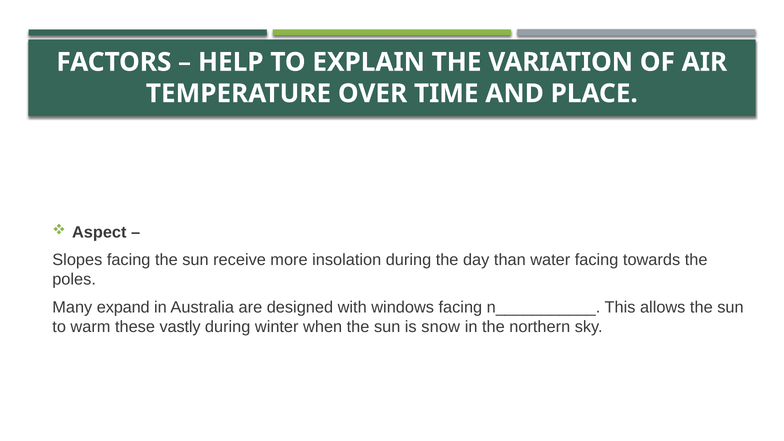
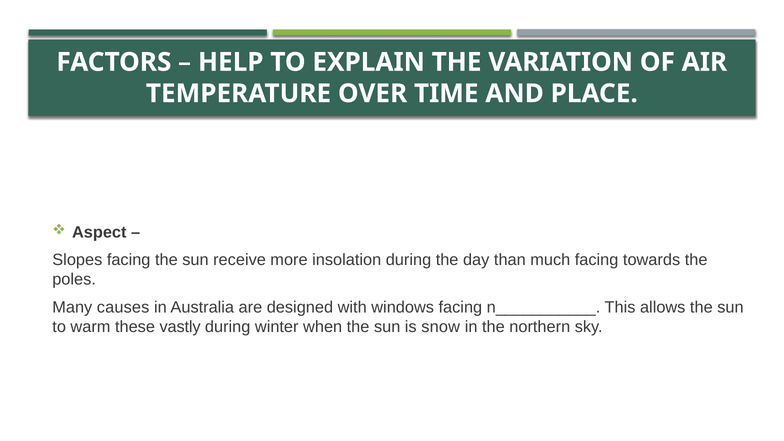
water: water -> much (550, 260)
expand: expand -> causes (123, 307)
